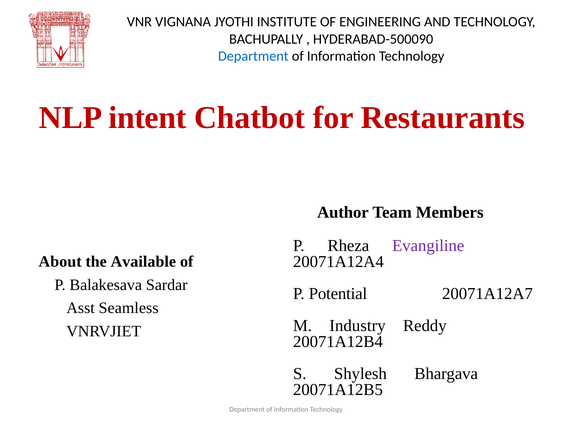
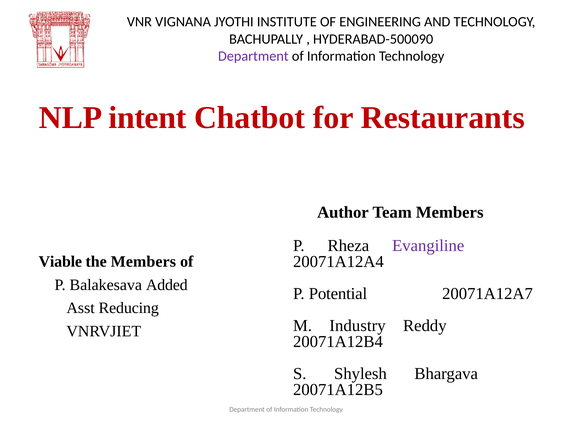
Department colour: blue -> purple (253, 56)
About: About -> Viable (60, 262)
the Available: Available -> Members (143, 262)
Sardar: Sardar -> Added (167, 285)
Seamless: Seamless -> Reducing (129, 308)
